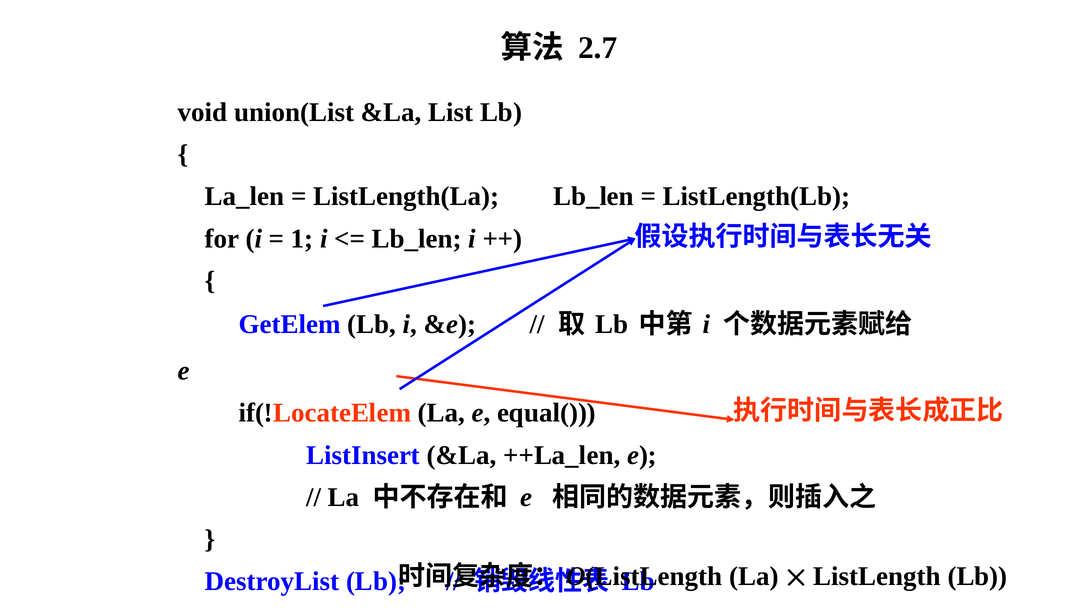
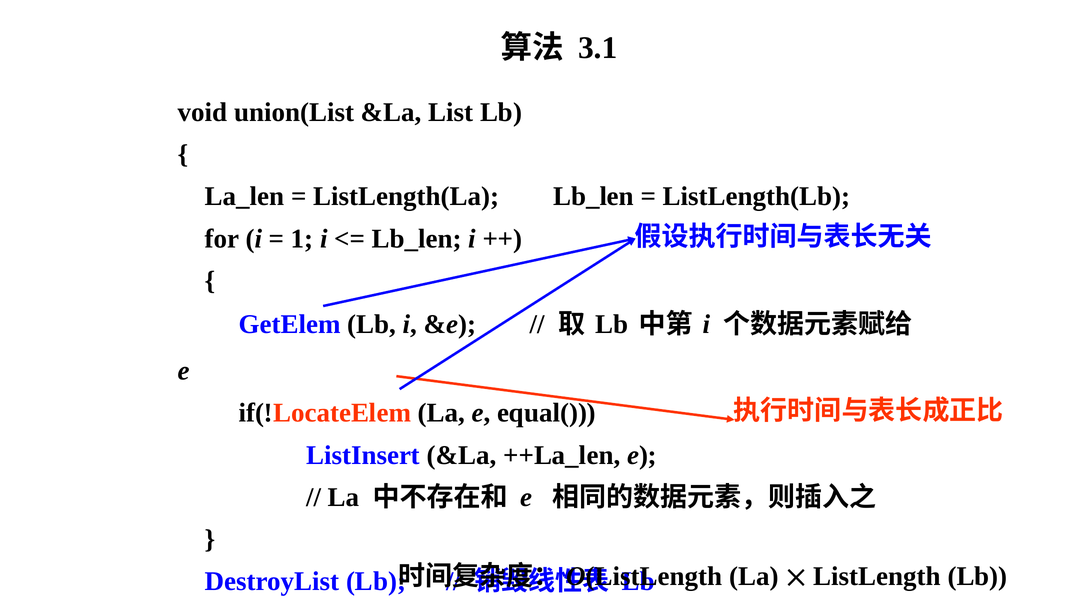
2.7: 2.7 -> 3.1 (598, 48)
